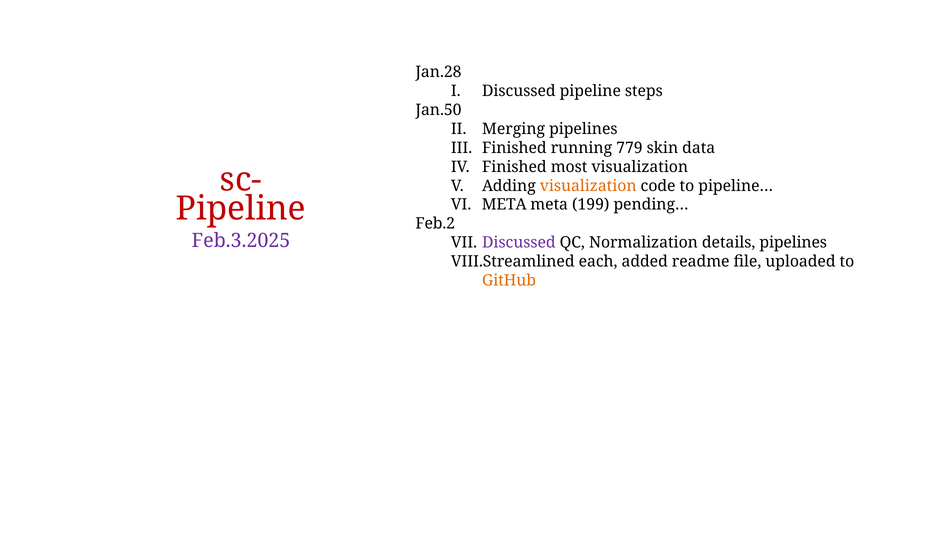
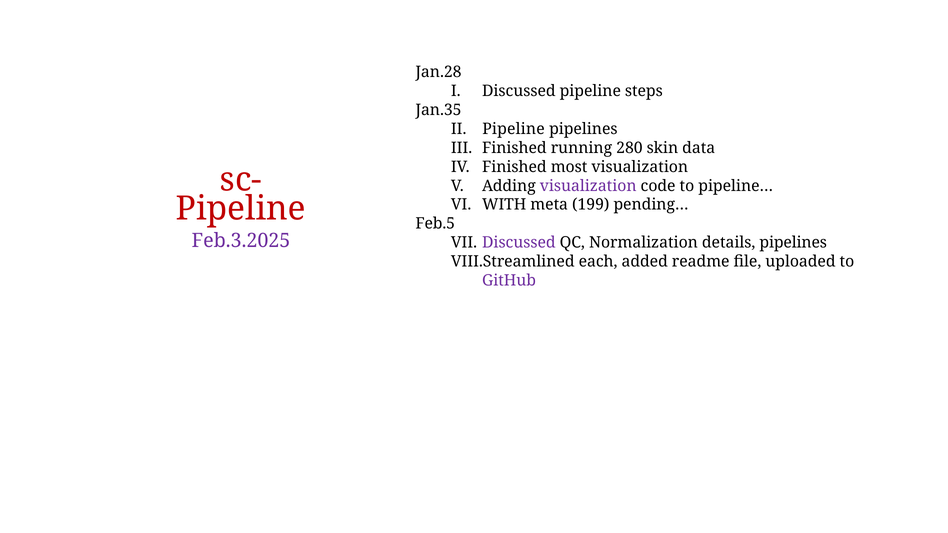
Jan.50: Jan.50 -> Jan.35 (438, 110)
Merging: Merging -> Pipeline (513, 129)
779: 779 -> 280 (629, 148)
visualization colour: orange -> purple (588, 186)
META: META -> WITH (504, 205)
Feb.2: Feb.2 -> Feb.5 (435, 224)
GitHub colour: orange -> purple (509, 281)
